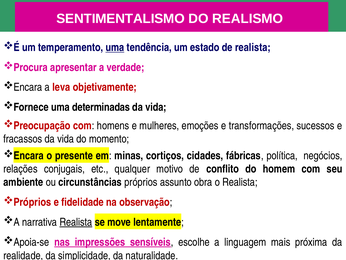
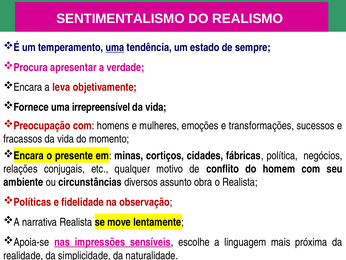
de realista: realista -> sempre (253, 47)
determinadas: determinadas -> irrepreensível (101, 107)
circunstâncias próprios: próprios -> diversos (141, 182)
Próprios: Próprios -> Políticas (32, 202)
Realista underline: present -> none (76, 222)
